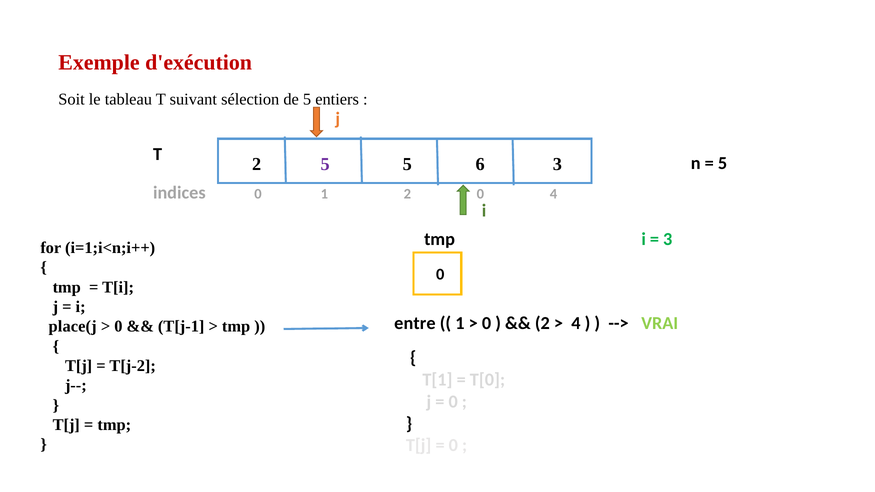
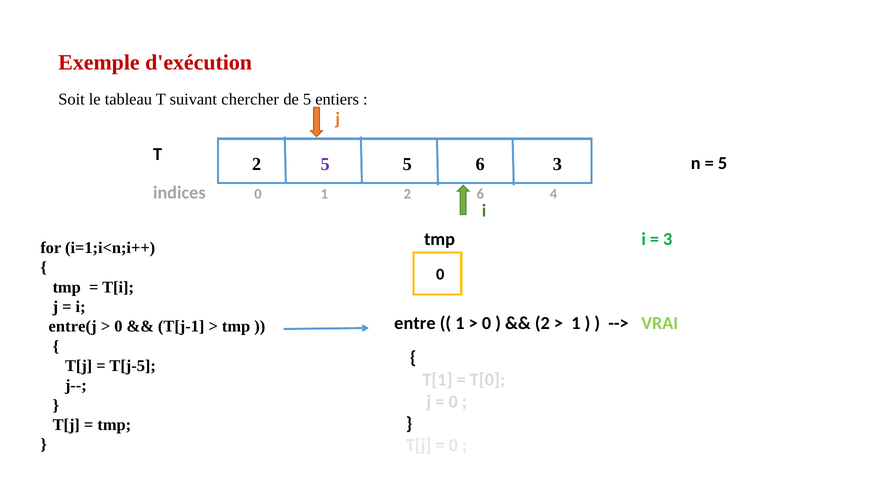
sélection: sélection -> chercher (250, 100)
2 0: 0 -> 6 (480, 194)
4: 4 -> 1 (576, 323)
place(j: place(j -> entre(j (73, 327)
T[j-2: T[j-2 -> T[j-5 (133, 366)
